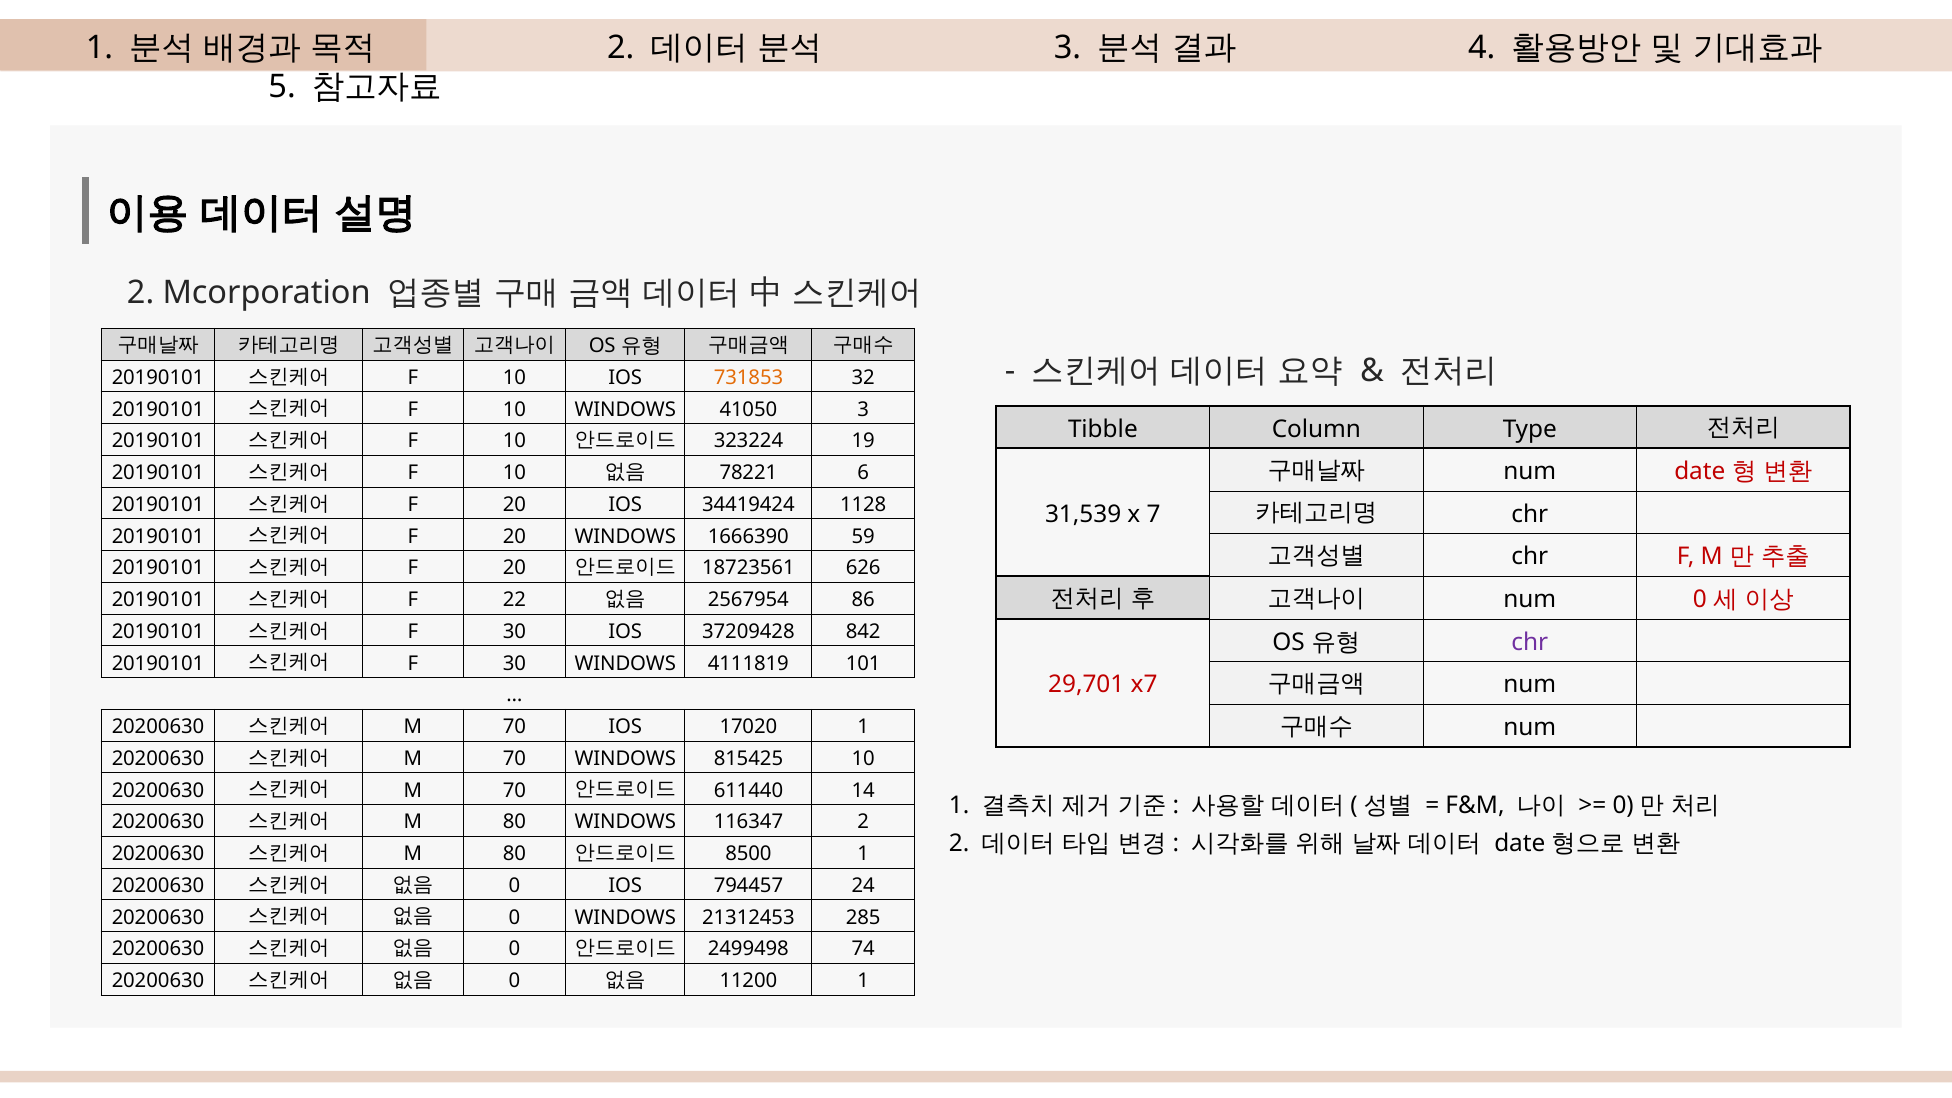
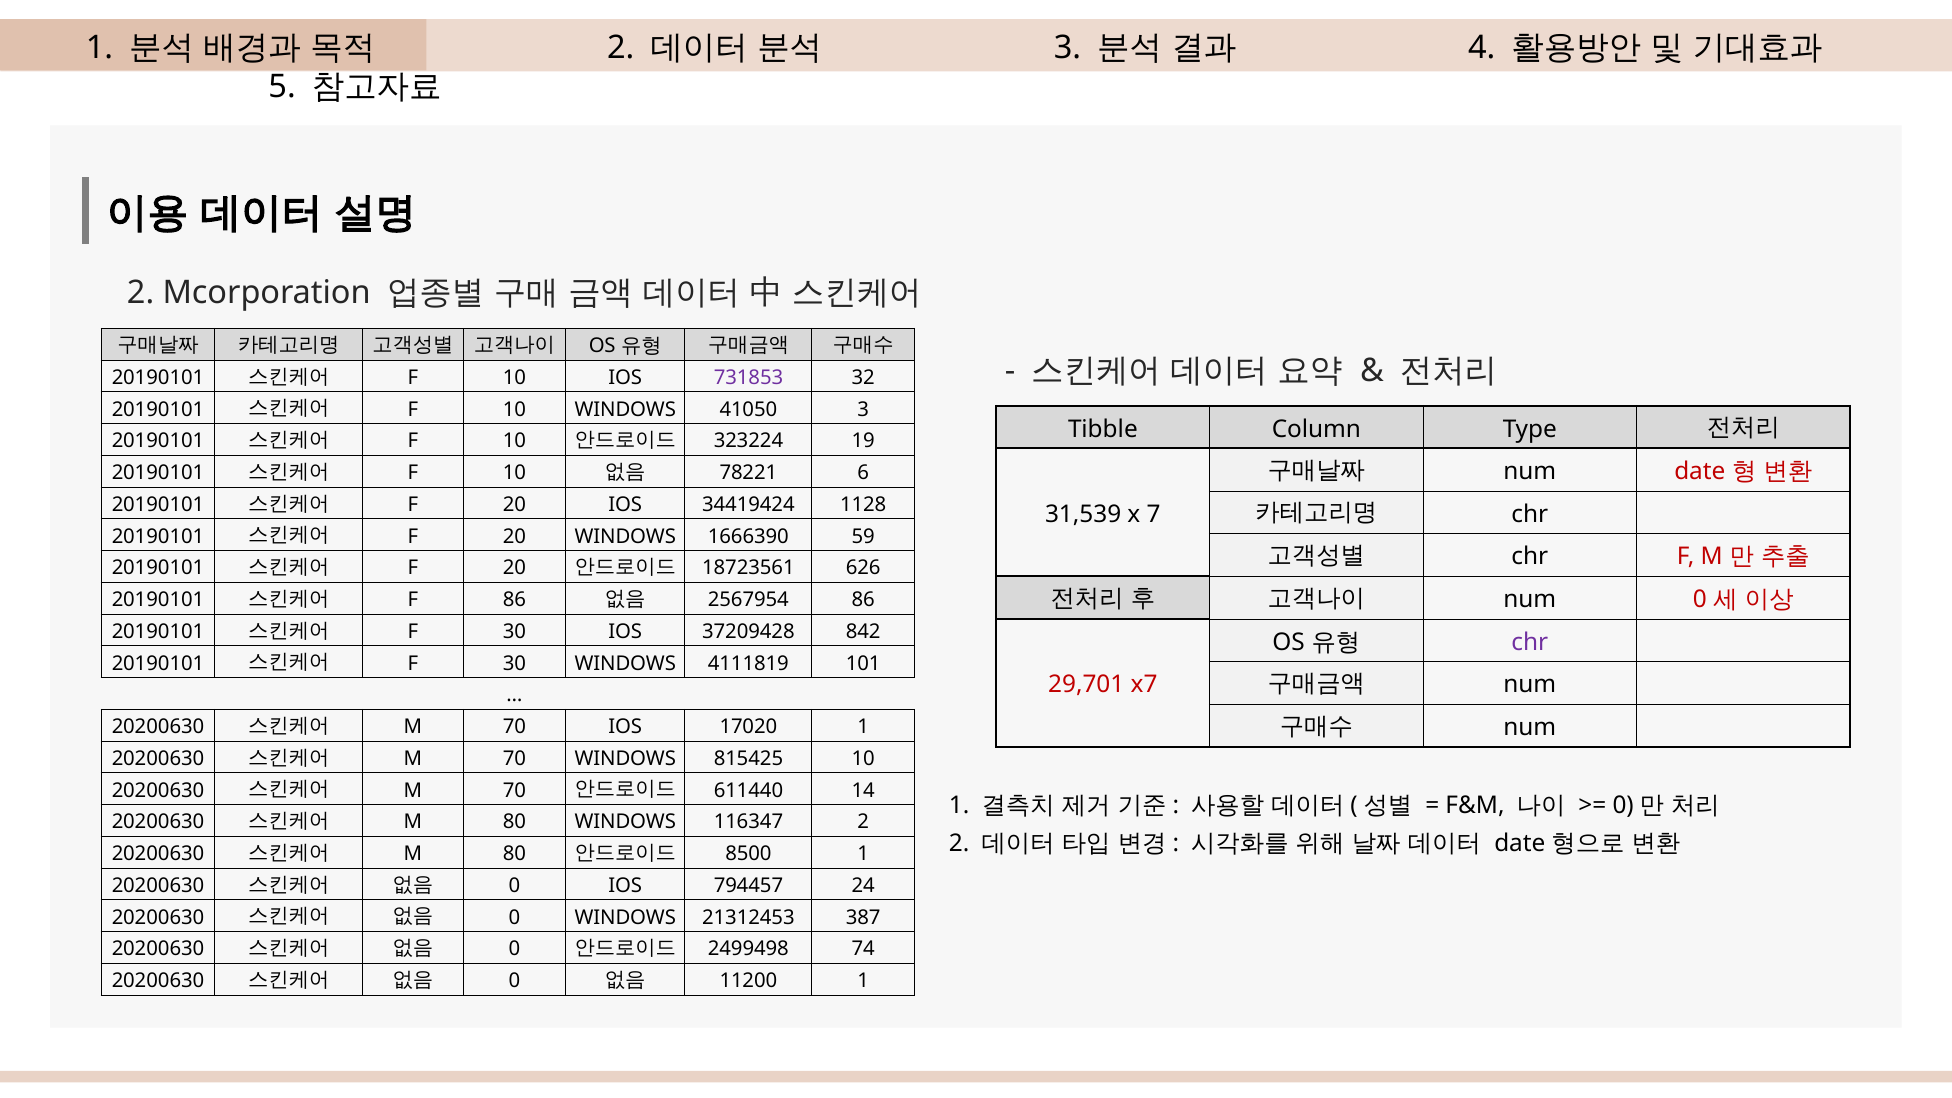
731853 colour: orange -> purple (749, 378)
F 22: 22 -> 86 (514, 600)
285: 285 -> 387 (863, 917)
